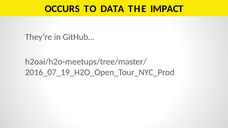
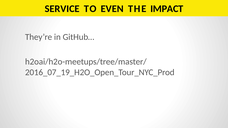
OCCURS: OCCURS -> SERVICE (62, 9)
DATA: DATA -> EVEN (112, 9)
